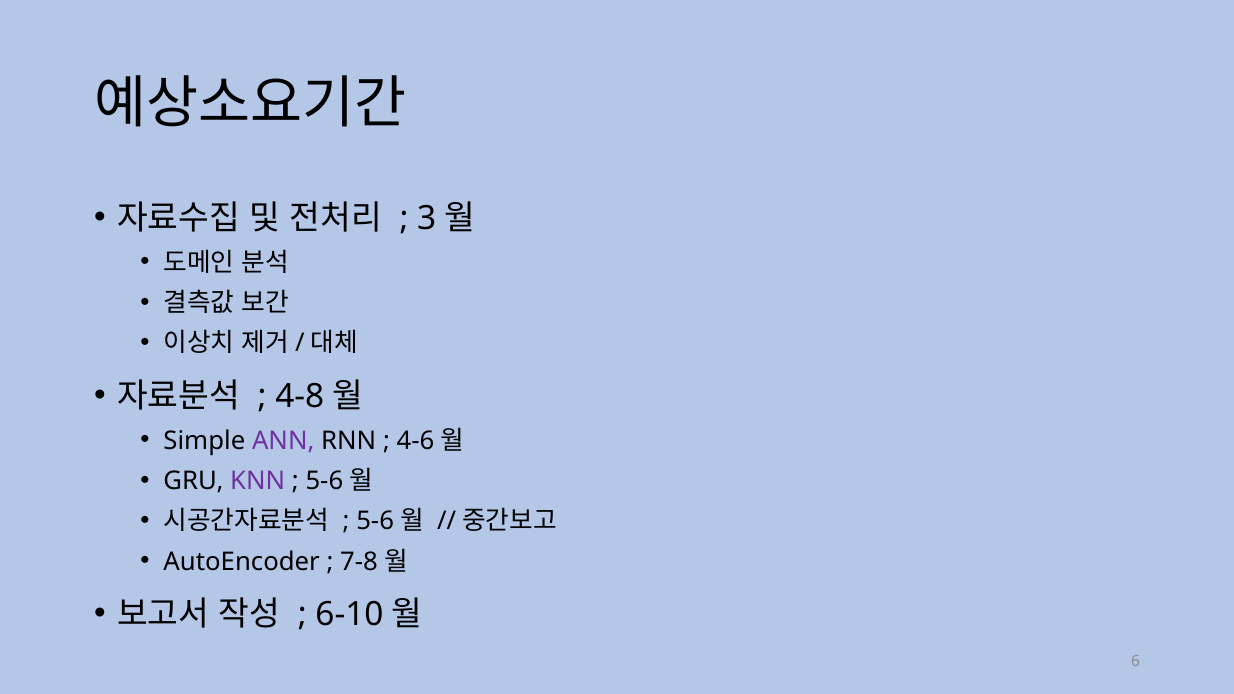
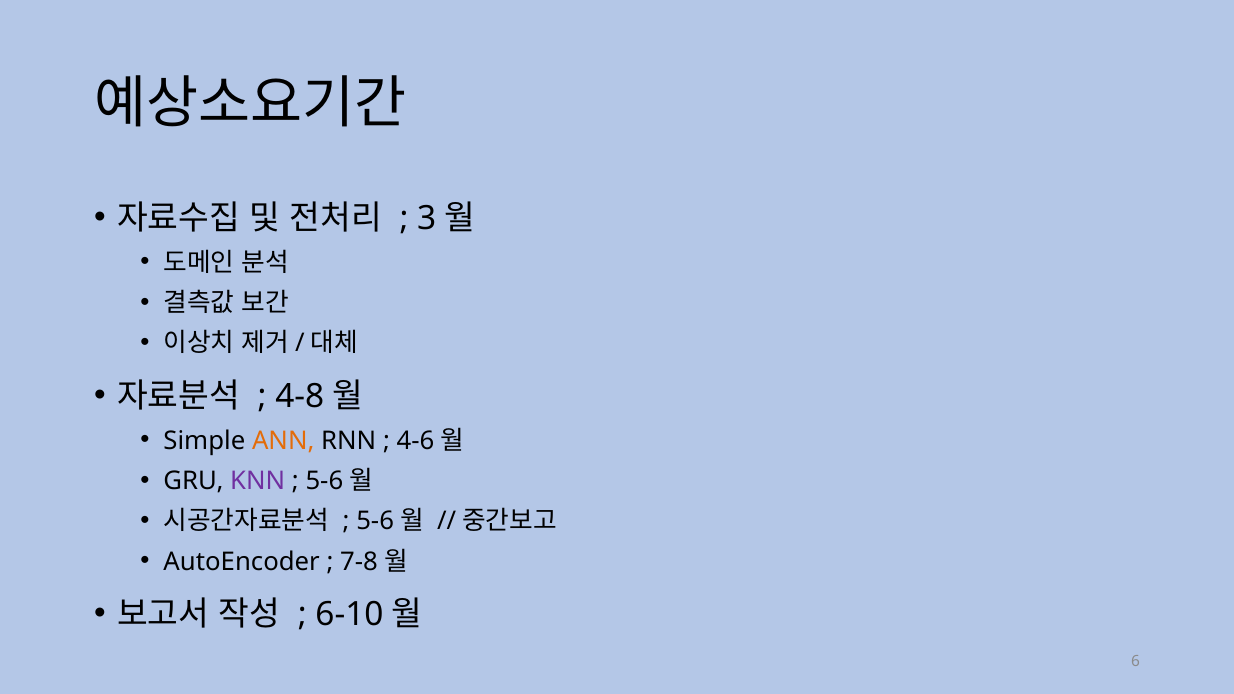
ANN colour: purple -> orange (283, 441)
